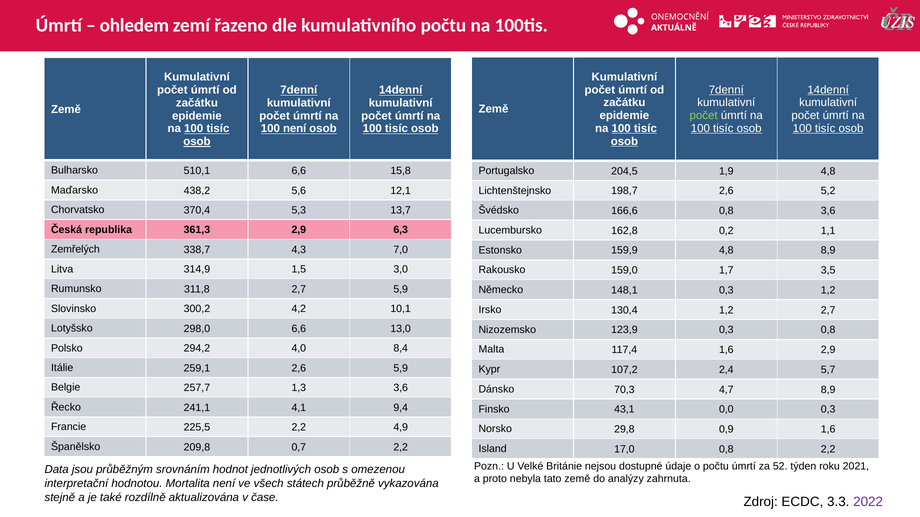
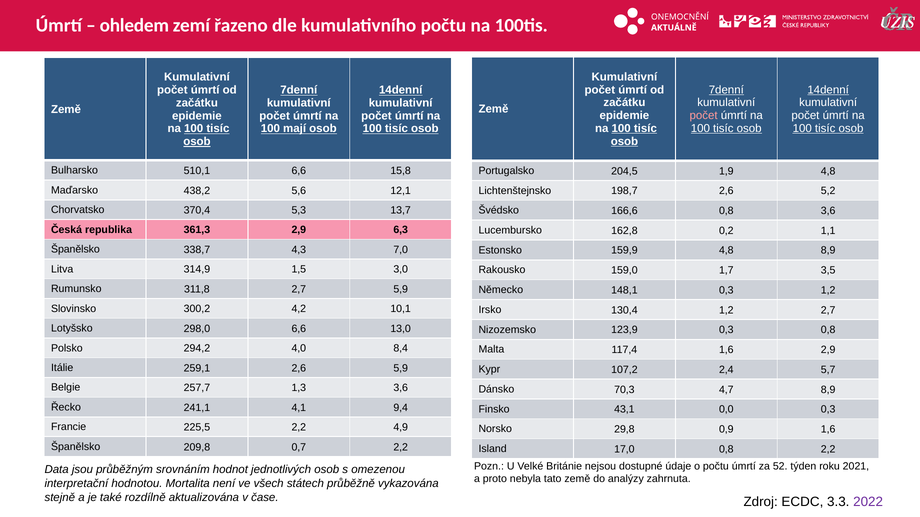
počet colour: light green -> pink (704, 116)
100 není: není -> mají (295, 129)
Zemřelých: Zemřelých -> Španělsko (75, 250)
